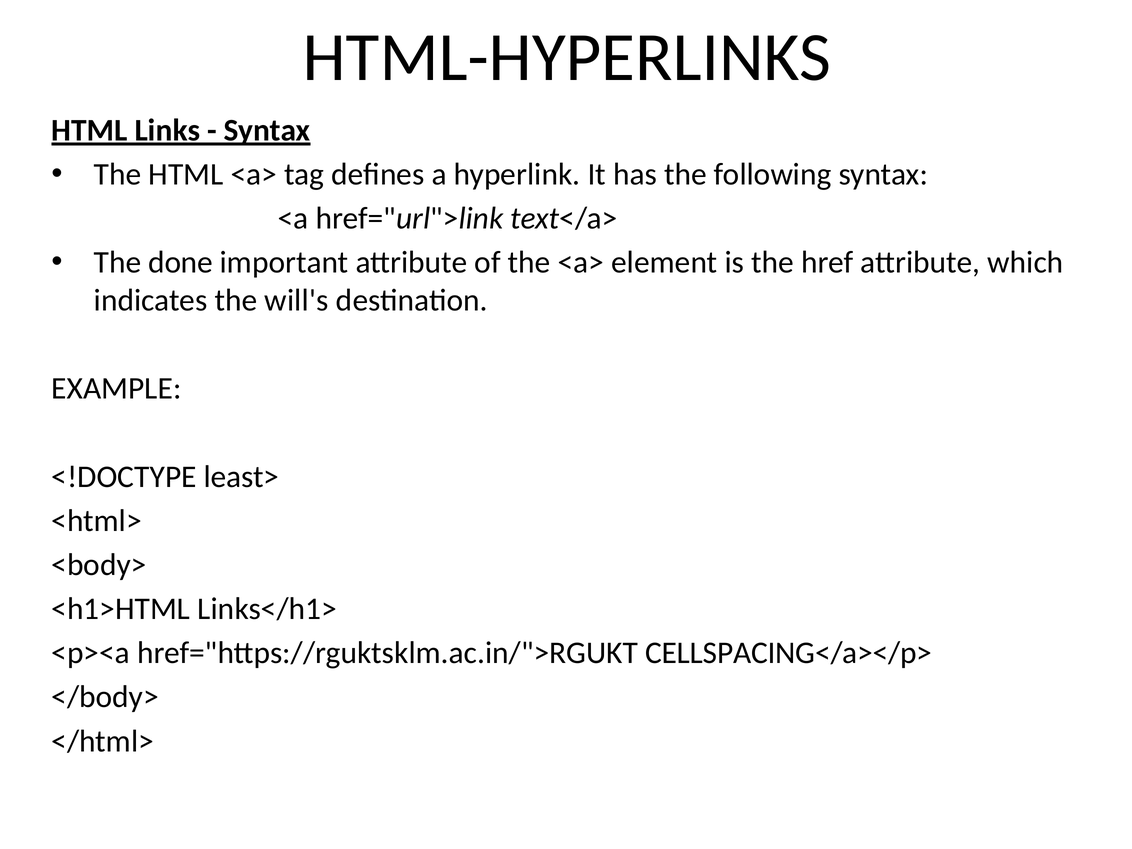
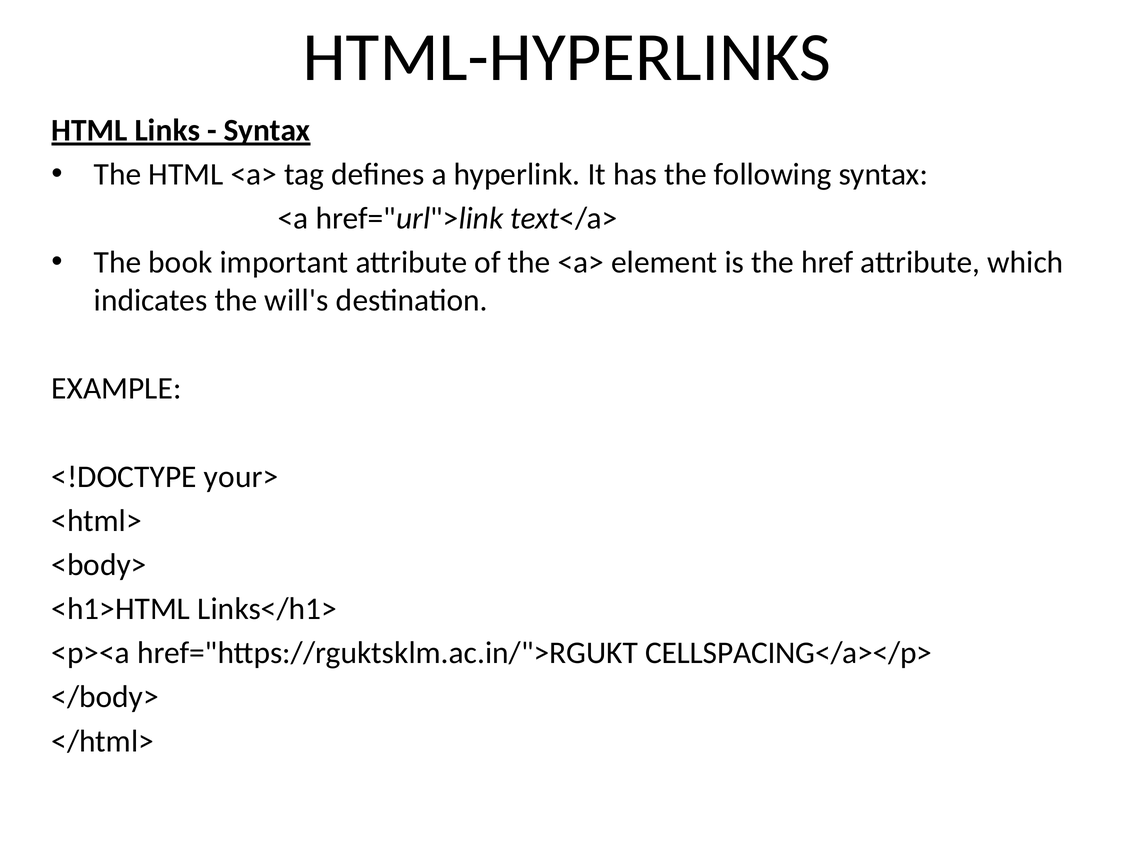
done: done -> book (180, 263)
least>: least> -> your> (241, 477)
